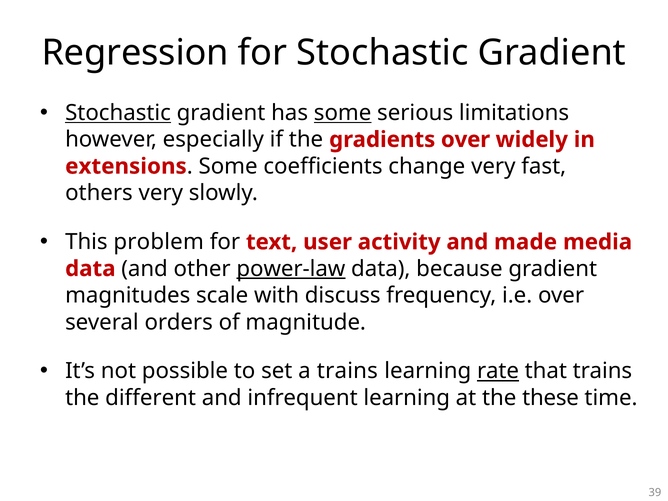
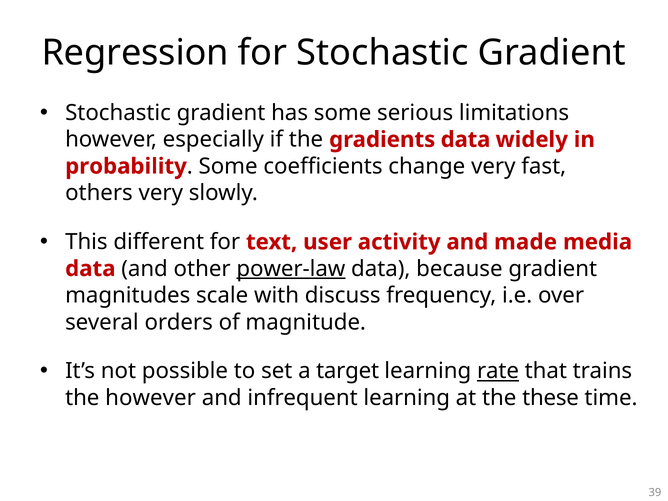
Stochastic underline: present -> none (118, 113)
some underline: present -> none (343, 113)
gradients over: over -> data (466, 140)
extensions: extensions -> probability (126, 166)
problem: problem -> different (159, 242)
a trains: trains -> target (348, 371)
the different: different -> however (151, 398)
